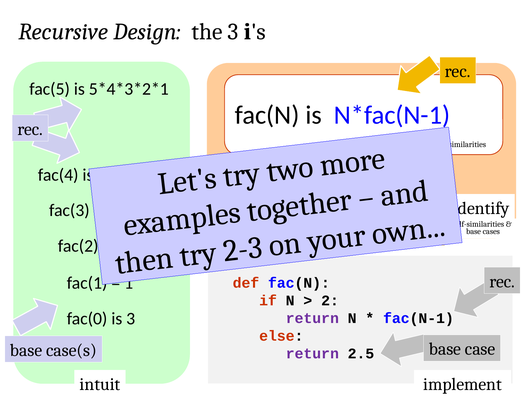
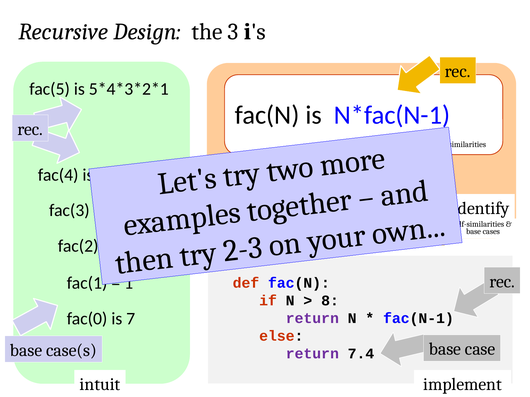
2: 2 -> 8 (330, 301)
is 3: 3 -> 7 (131, 319)
2.5: 2.5 -> 7.4 (361, 354)
